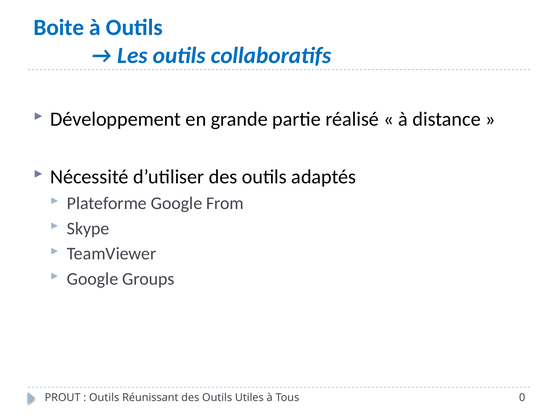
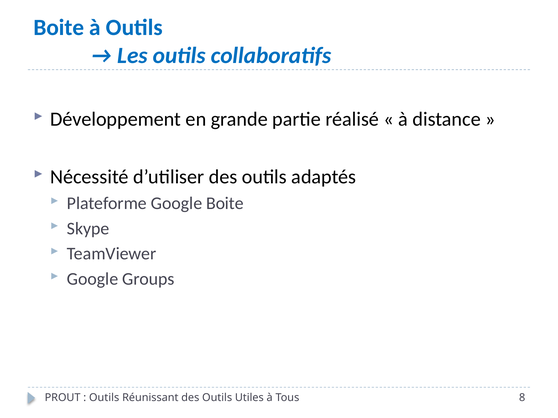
Google From: From -> Boite (225, 204)
0: 0 -> 8 (522, 398)
